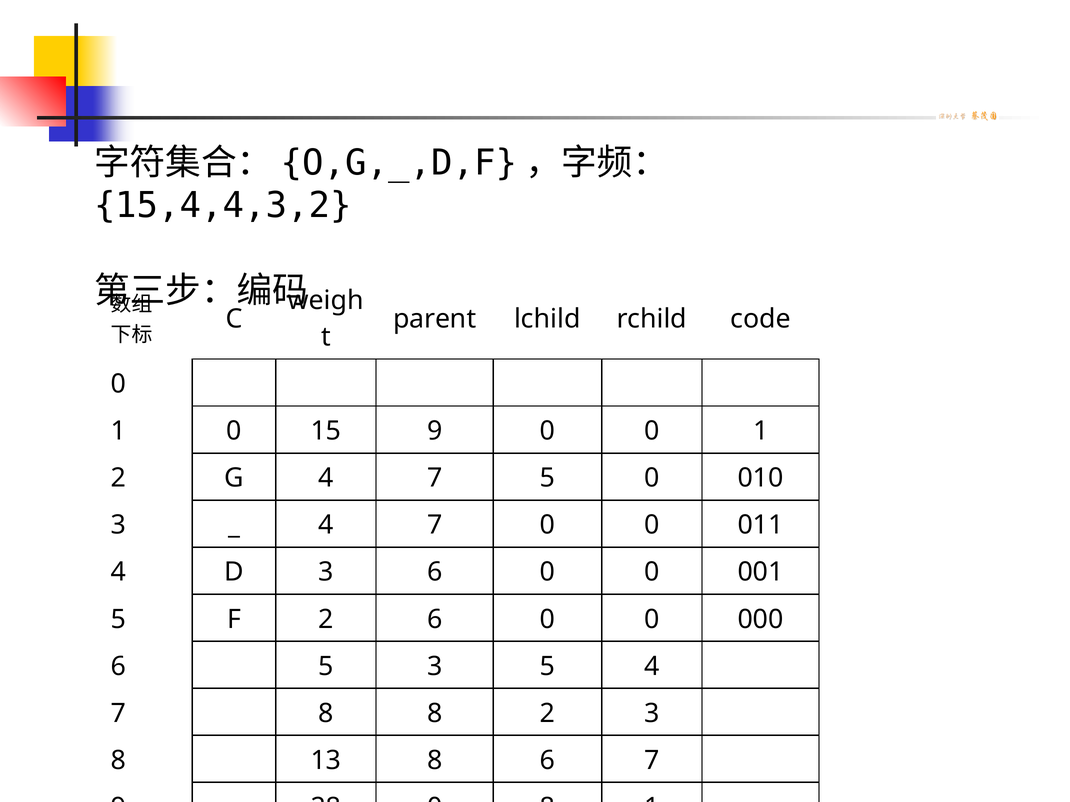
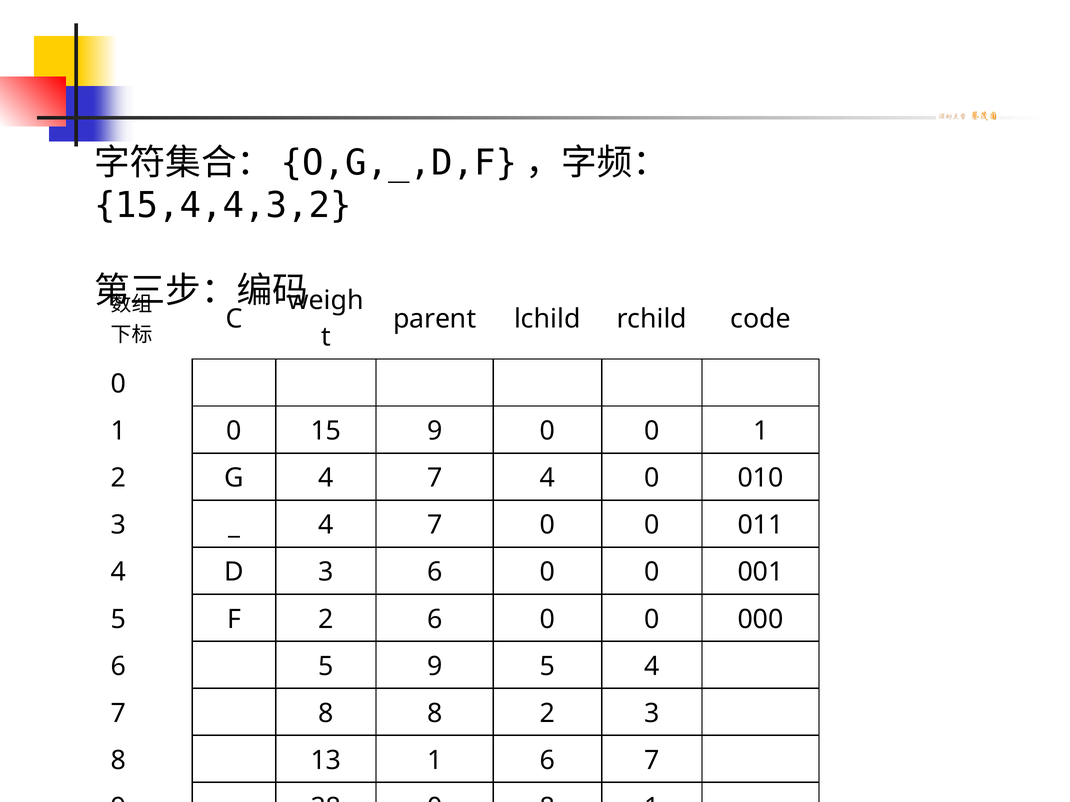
7 5: 5 -> 4 (548, 478)
5 3: 3 -> 9 (435, 667)
13 8: 8 -> 1 (435, 761)
